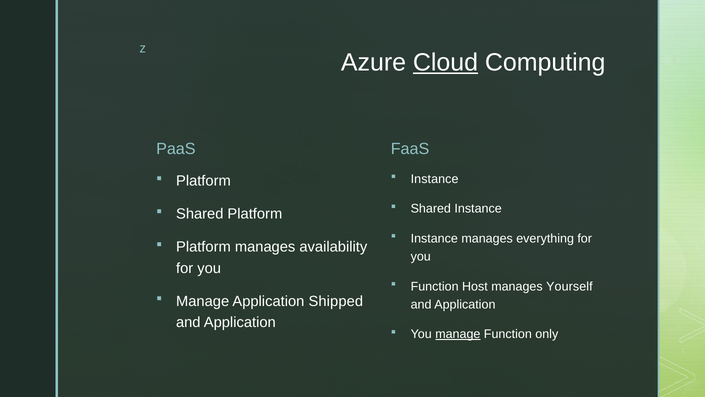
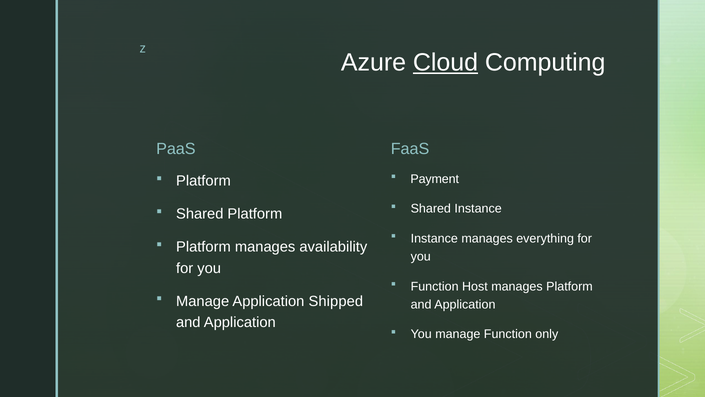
Instance: Instance -> Payment (435, 179)
manages Yourself: Yourself -> Platform (569, 286)
manage underline: present -> none (458, 334)
